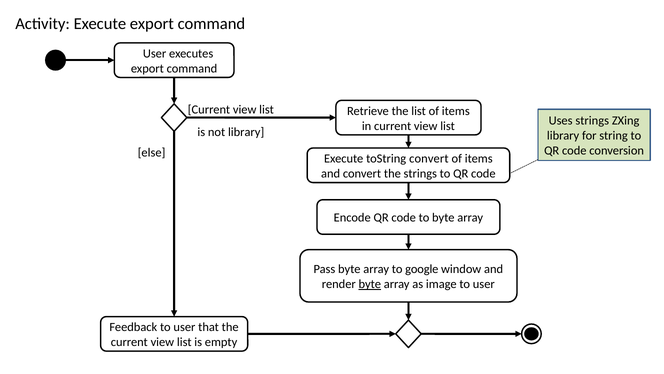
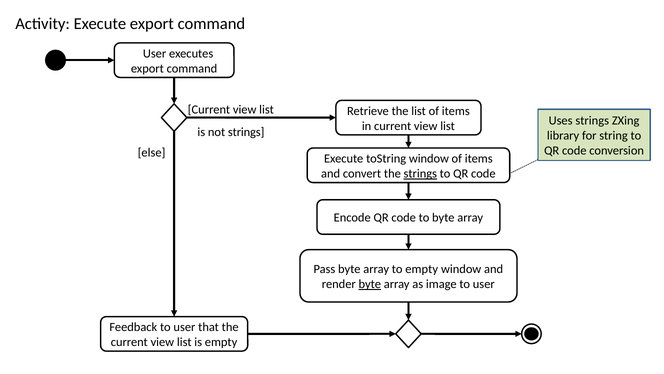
not library: library -> strings (246, 132)
toString convert: convert -> window (429, 158)
strings underline: none -> present (420, 173)
to google: google -> empty (422, 269)
